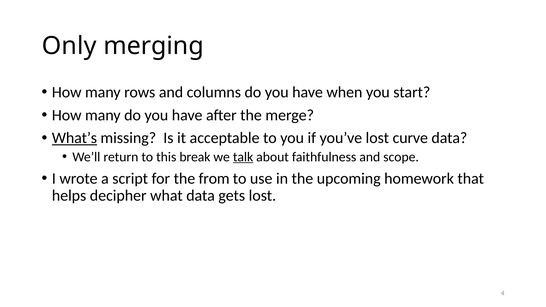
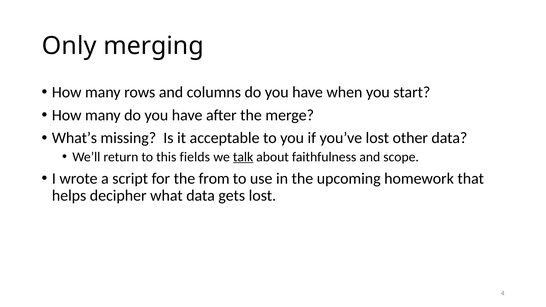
What’s underline: present -> none (74, 138)
curve: curve -> other (410, 138)
break: break -> fields (195, 157)
